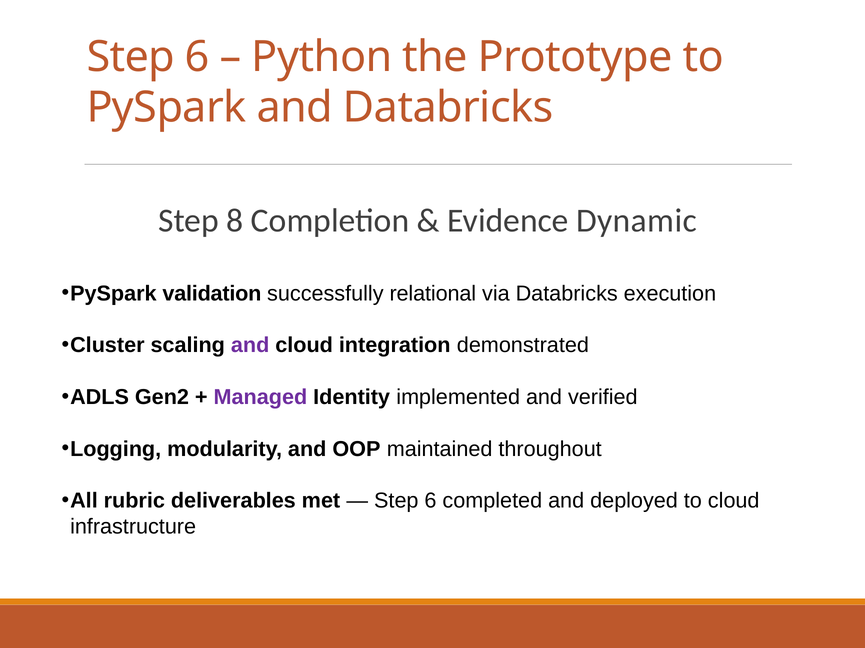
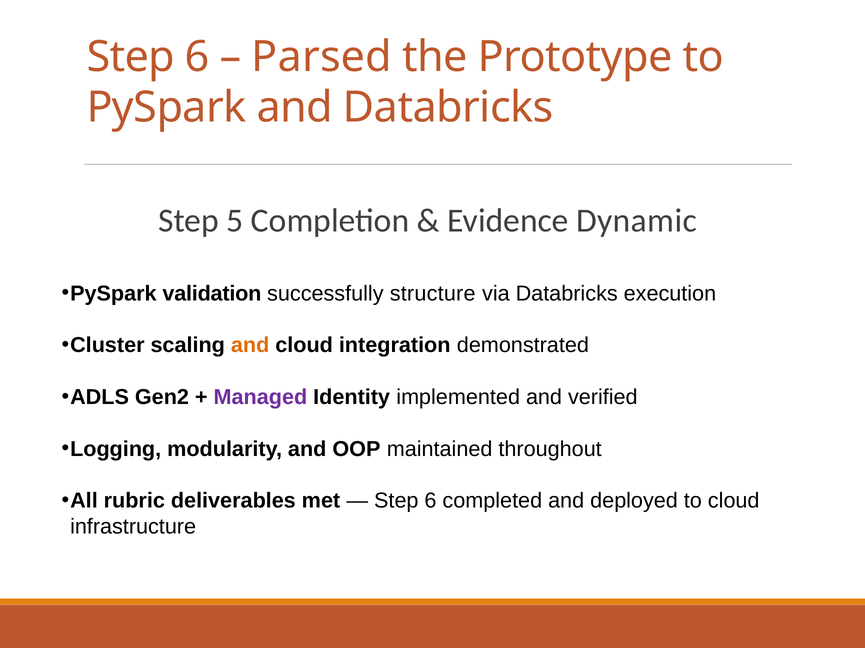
Python: Python -> Parsed (322, 57)
8: 8 -> 5 (235, 221)
relational: relational -> structure (433, 294)
and colour: purple -> orange (250, 346)
